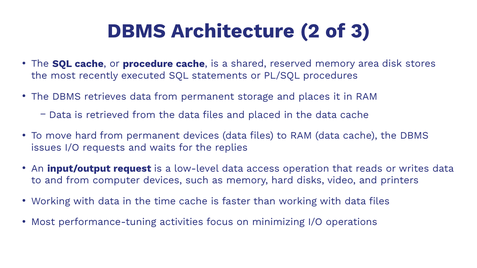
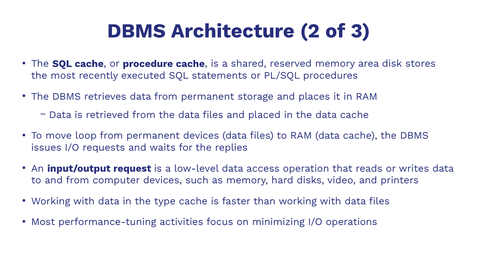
move hard: hard -> loop (86, 136)
time: time -> type (165, 201)
